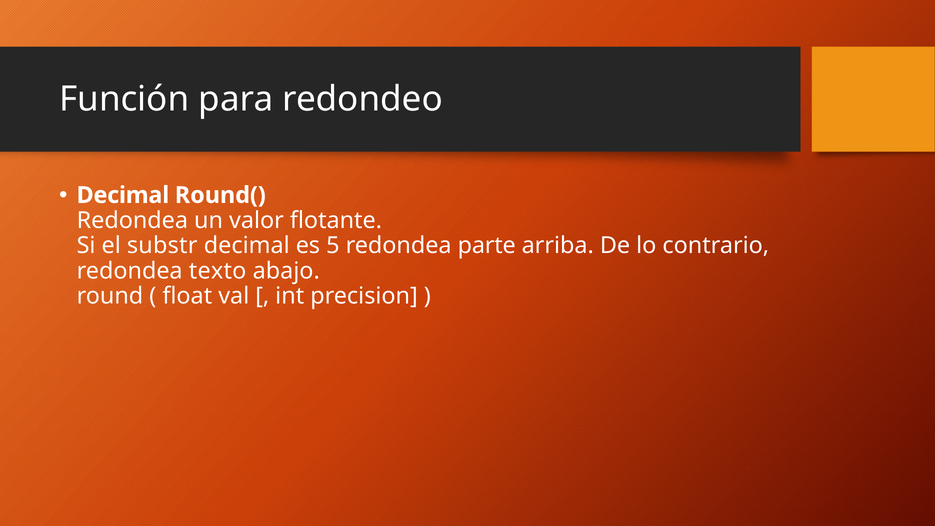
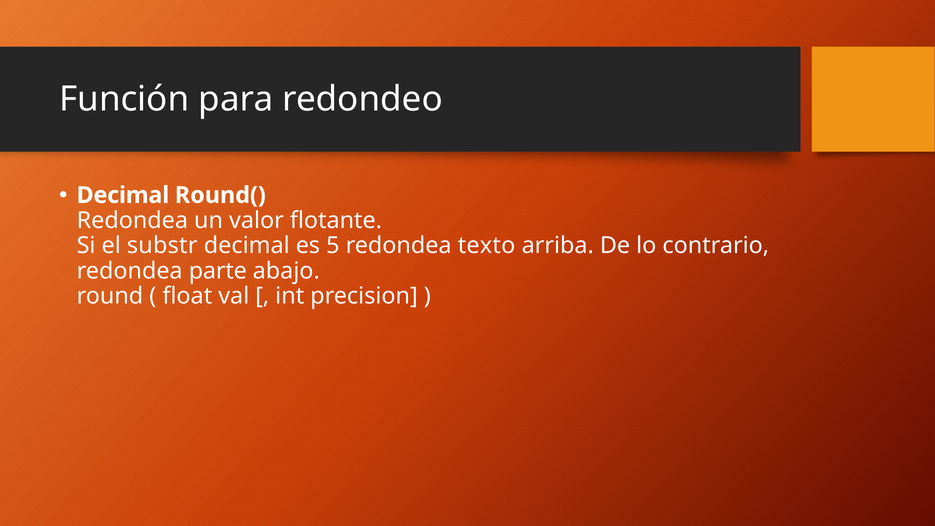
parte: parte -> texto (487, 246)
texto: texto -> parte (218, 271)
